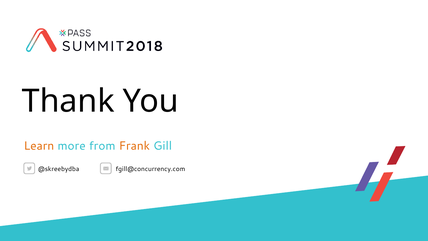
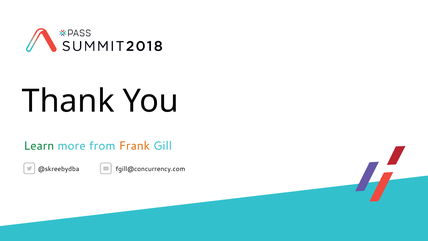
Learn colour: orange -> green (39, 146)
